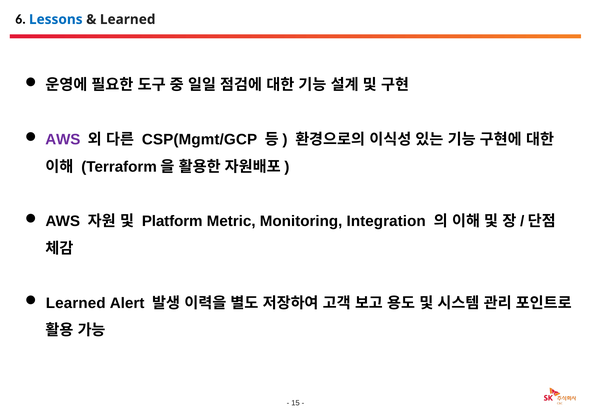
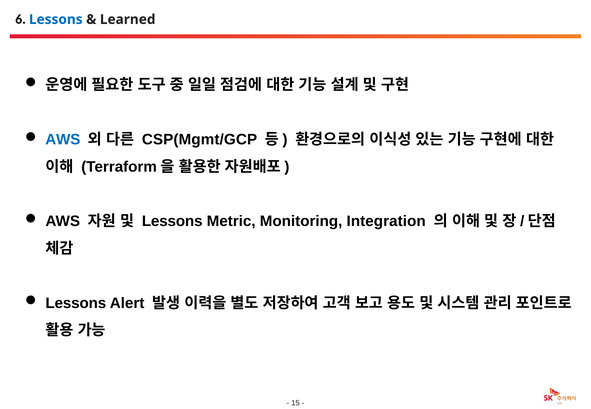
AWS colour: purple -> blue (63, 139)
Platform: Platform -> Lessons (172, 221)
Learned: Learned -> Lessons (76, 303)
